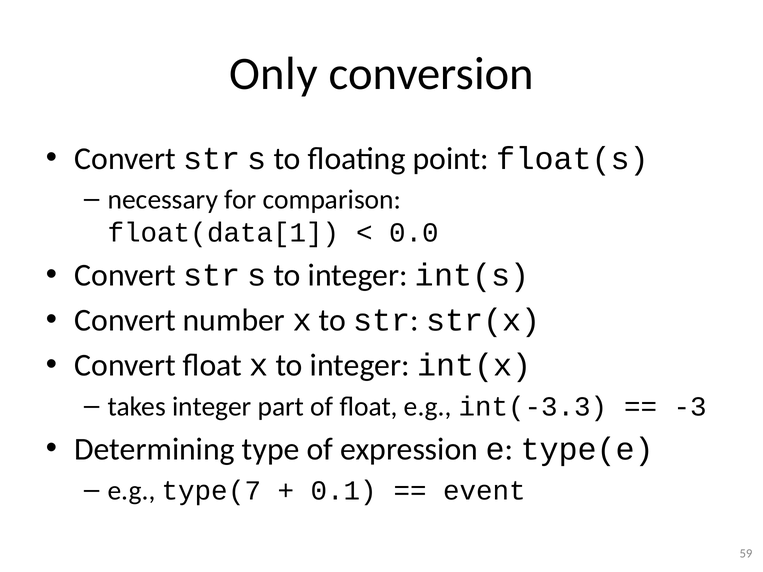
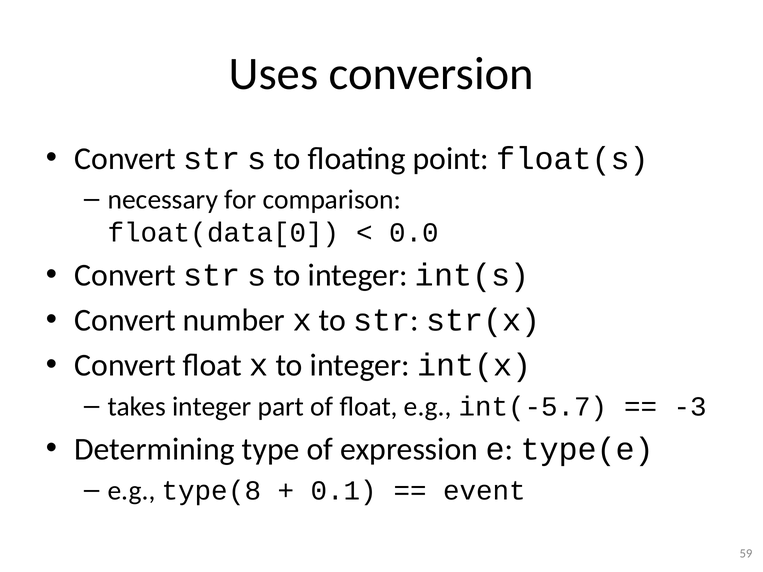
Only: Only -> Uses (274, 74)
float(data[1: float(data[1 -> float(data[0 (224, 233)
int(-3.3: int(-3.3 -> int(-5.7 (533, 407)
type(7: type(7 -> type(8 (211, 491)
